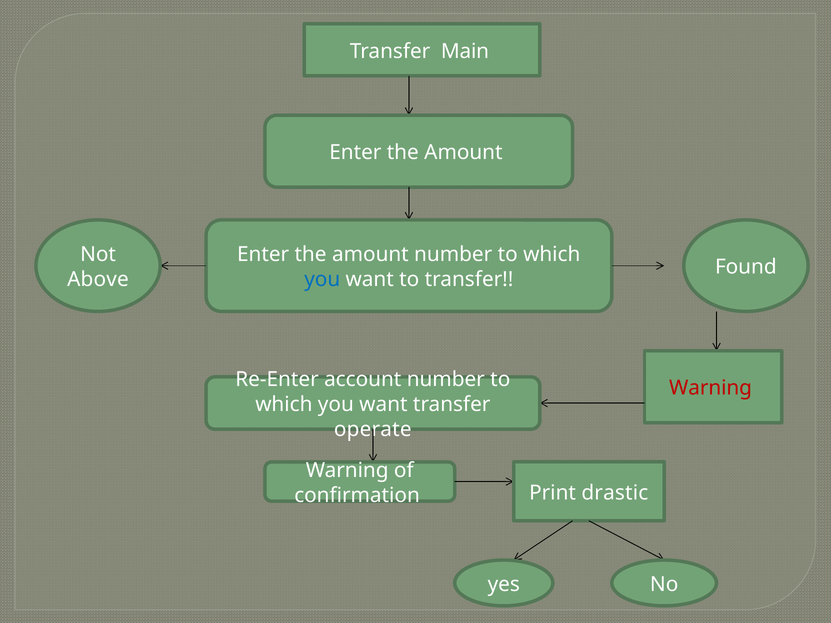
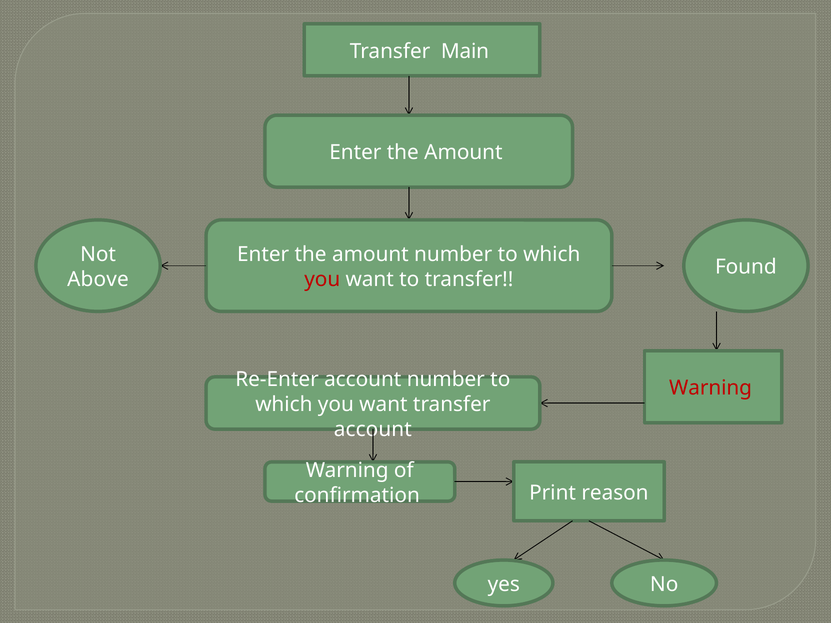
you colour: blue -> red (322, 280)
operate: operate -> account (373, 430)
drastic: drastic -> reason (615, 493)
